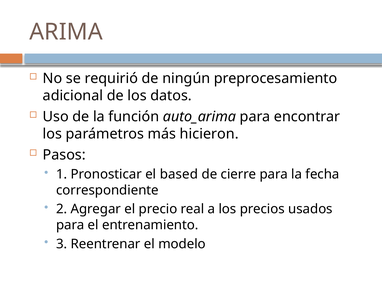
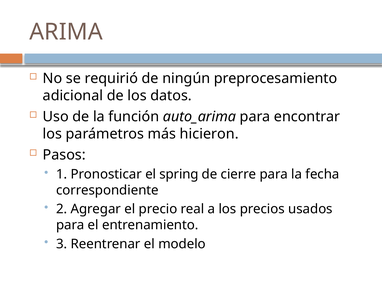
based: based -> spring (179, 174)
